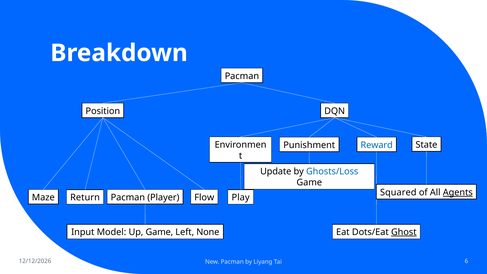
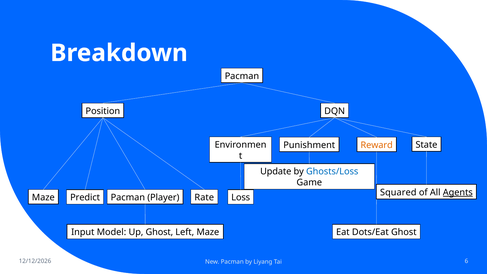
Reward colour: blue -> orange (377, 145)
Return: Return -> Predict (85, 198)
Flow: Flow -> Rate (204, 197)
Play: Play -> Loss (241, 197)
Up Game: Game -> Ghost (159, 232)
Left None: None -> Maze (208, 232)
Ghost underline: present -> none (404, 232)
